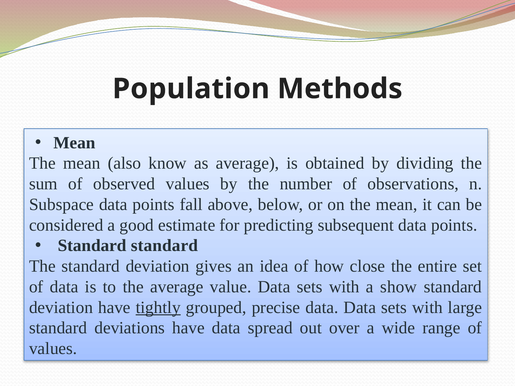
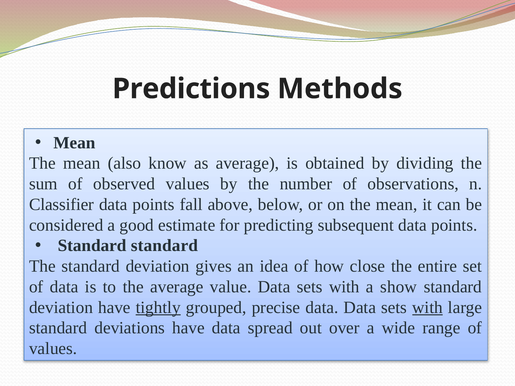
Population: Population -> Predictions (191, 89)
Subspace: Subspace -> Classifier (62, 205)
with underline: none -> present (427, 308)
